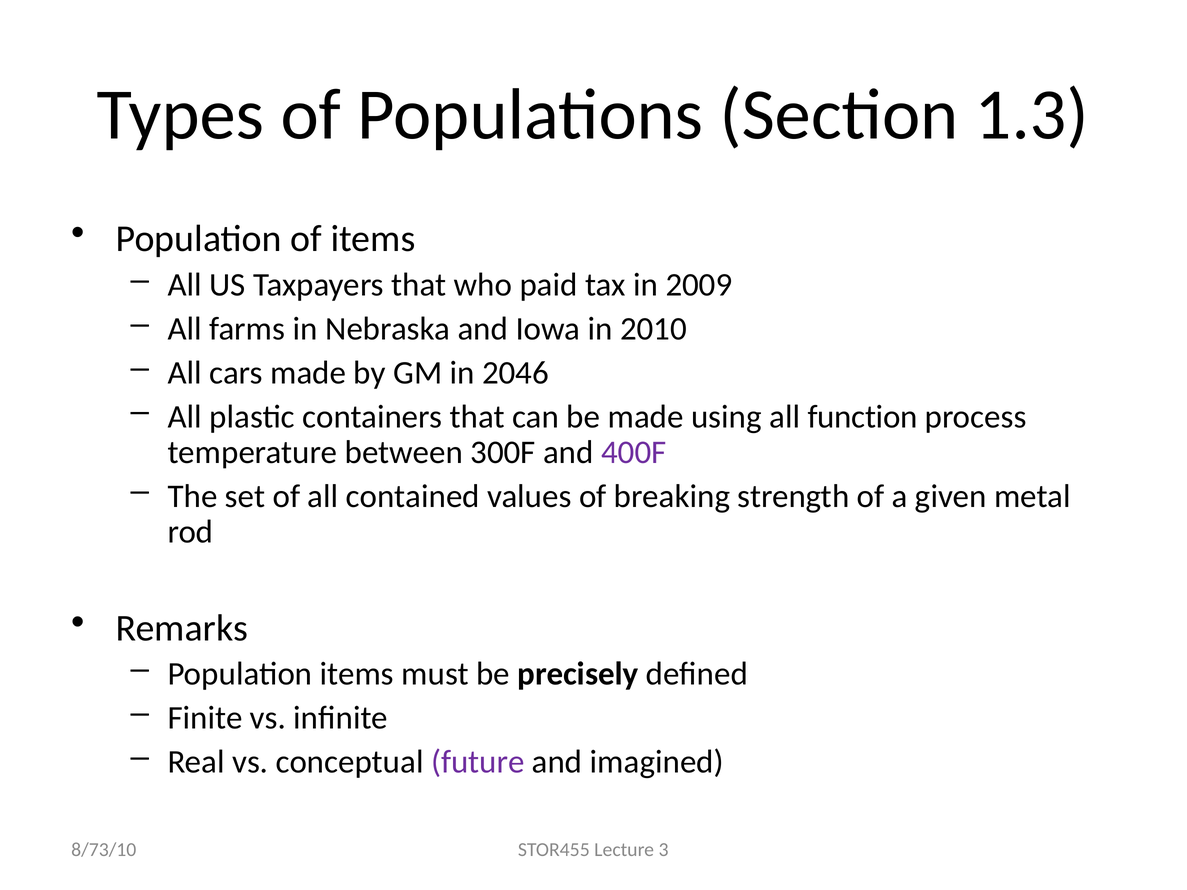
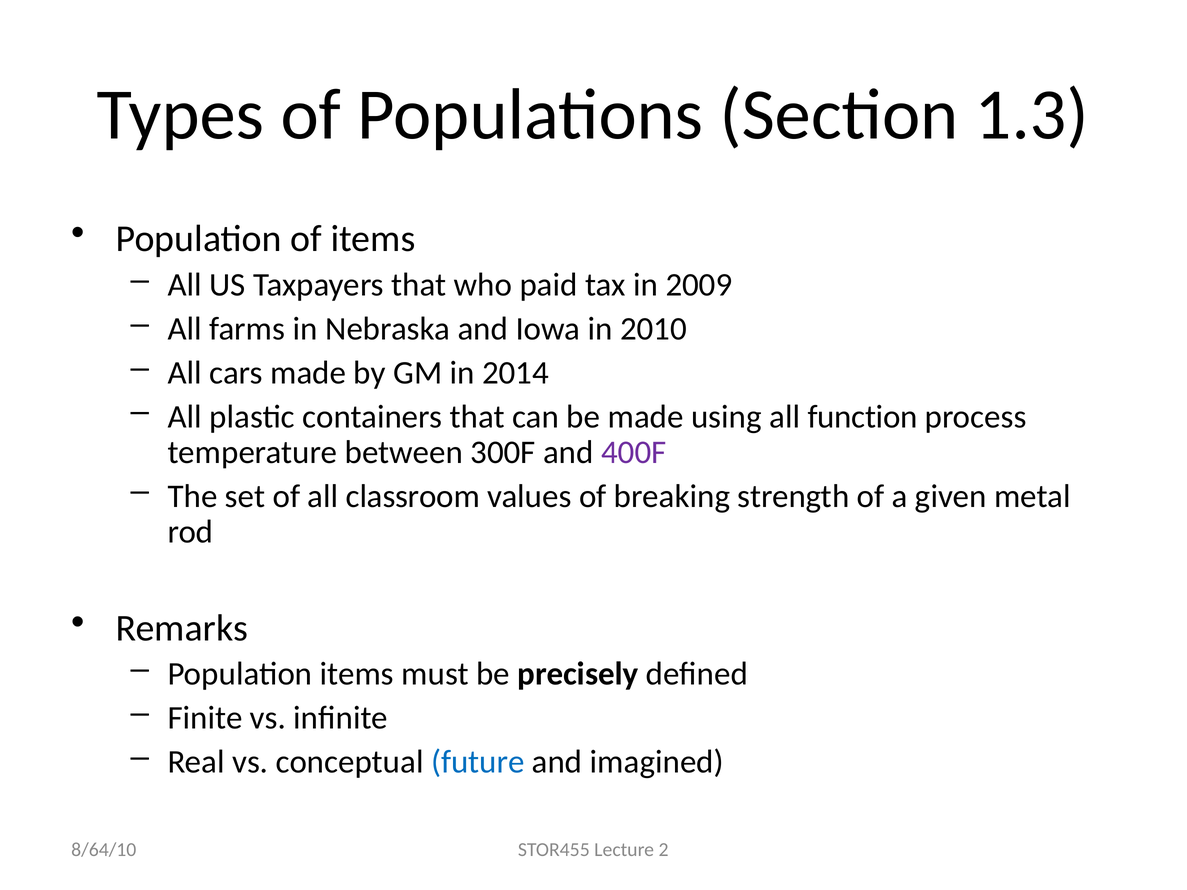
2046: 2046 -> 2014 (515, 373)
contained: contained -> classroom (413, 496)
future colour: purple -> blue (478, 762)
3: 3 -> 2 (664, 850)
8/73/10: 8/73/10 -> 8/64/10 (104, 850)
